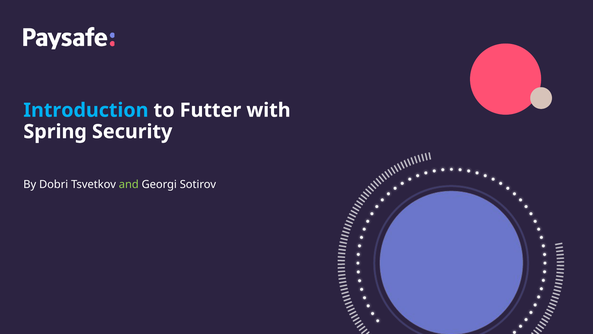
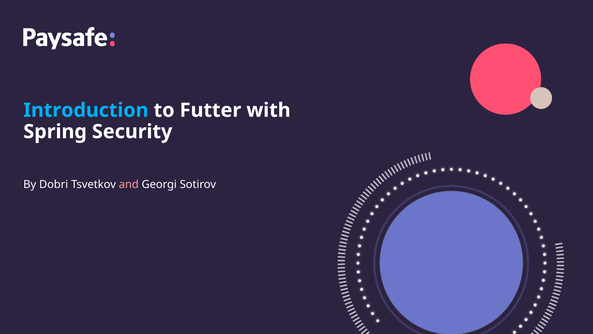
and colour: light green -> pink (129, 184)
